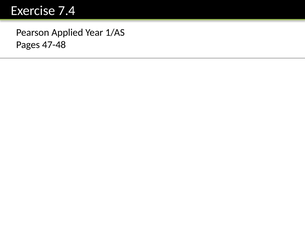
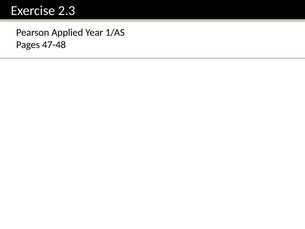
7.4: 7.4 -> 2.3 (67, 11)
